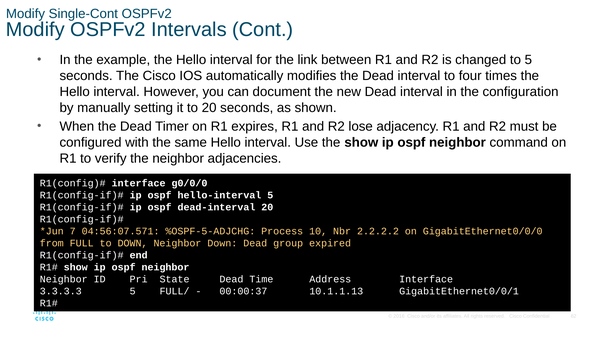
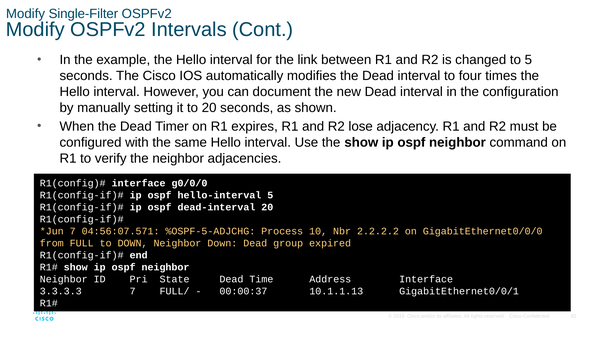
Single-Cont: Single-Cont -> Single-Filter (83, 14)
3.3.3.3 5: 5 -> 7 (133, 291)
